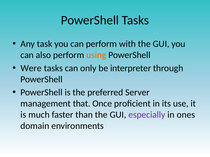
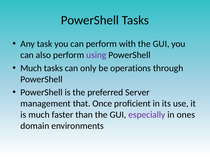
using colour: orange -> purple (96, 55)
Were: Were -> Much (31, 68)
interpreter: interpreter -> operations (131, 68)
